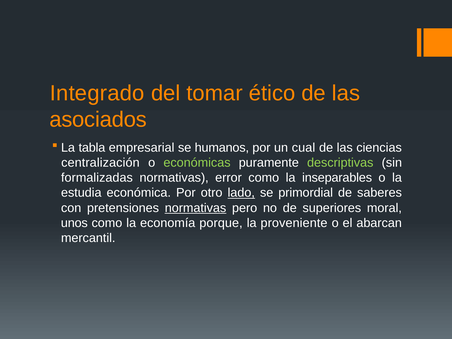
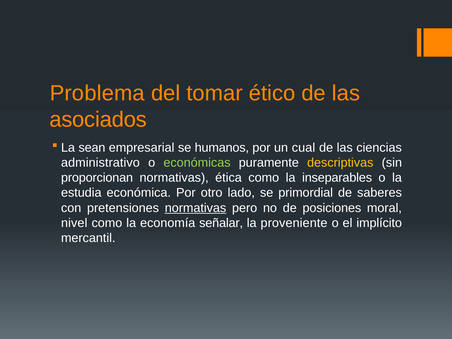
Integrado: Integrado -> Problema (97, 93)
tabla: tabla -> sean (92, 148)
centralización: centralización -> administrativo (100, 163)
descriptivas colour: light green -> yellow (340, 163)
formalizadas: formalizadas -> proporcionan (97, 178)
error: error -> ética (229, 178)
lado underline: present -> none (241, 193)
superiores: superiores -> posiciones (332, 208)
unos: unos -> nivel (74, 223)
porque: porque -> señalar (221, 223)
abarcan: abarcan -> implícito (379, 223)
